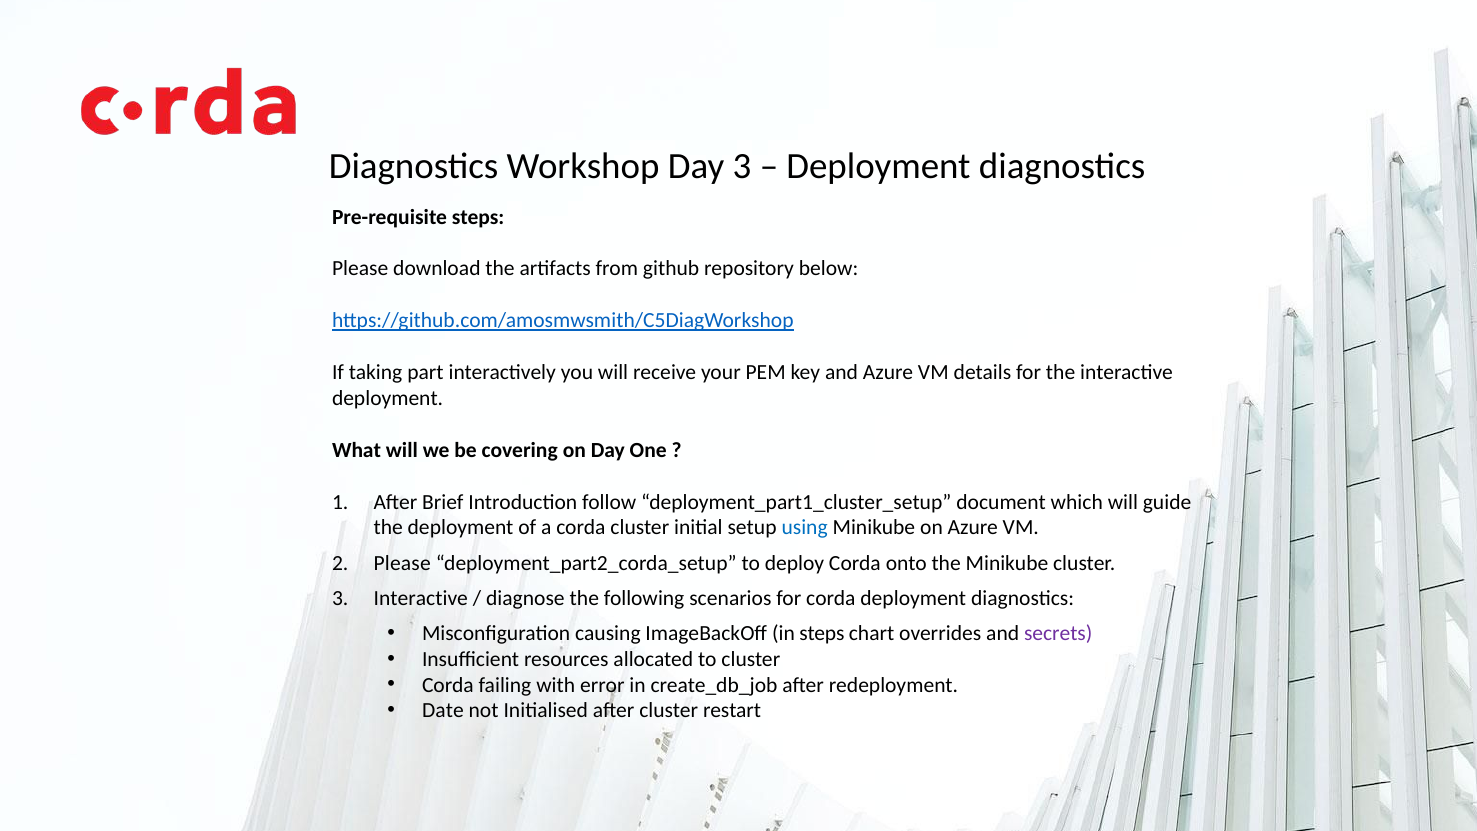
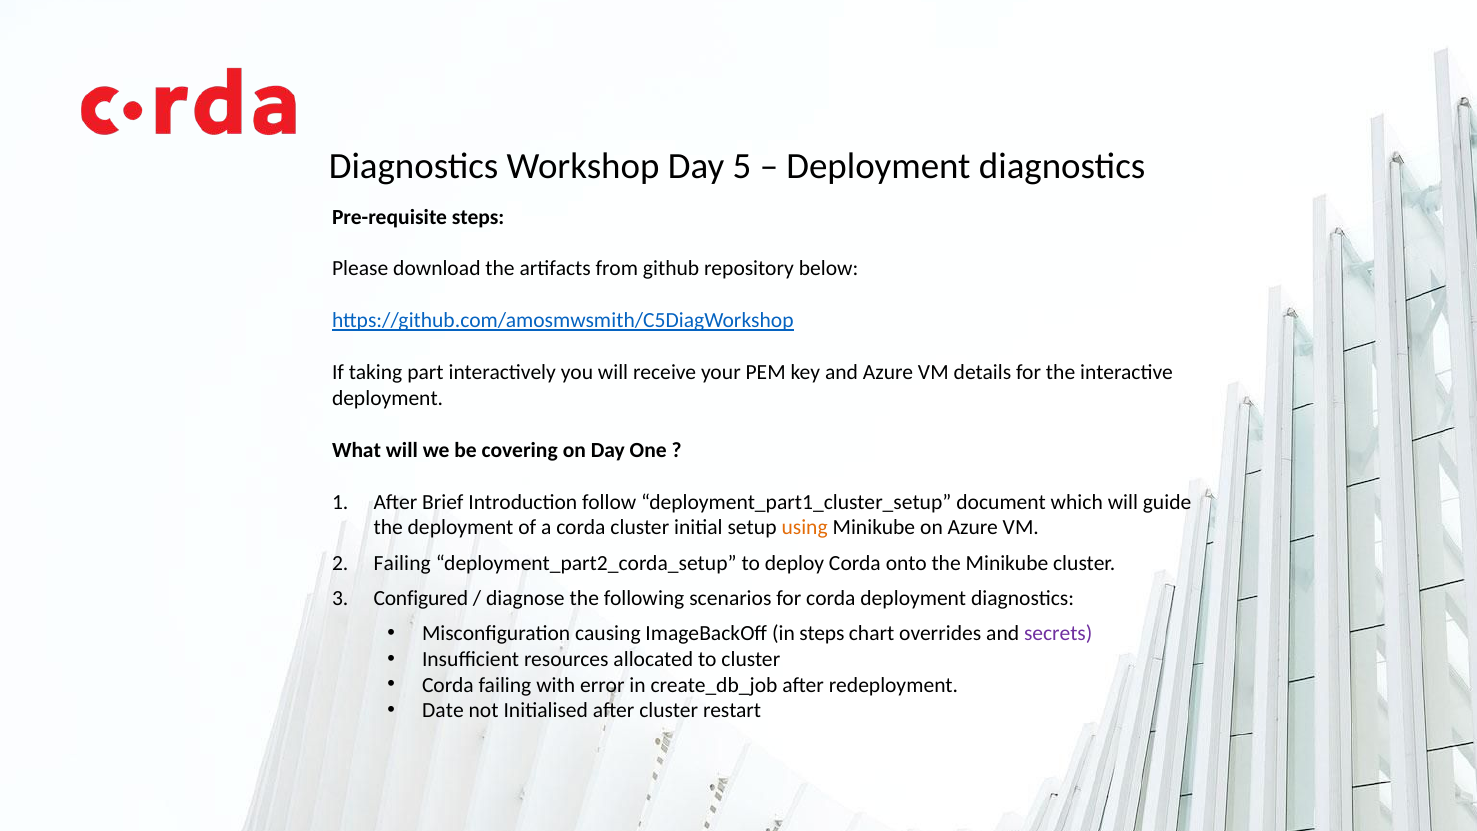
Day 3: 3 -> 5 (742, 166)
using colour: blue -> orange (805, 528)
Please: Please -> Failing (402, 563)
Interactive: Interactive -> Configured (421, 598)
